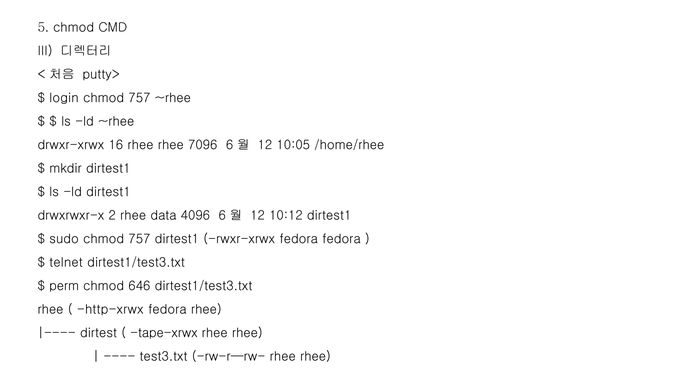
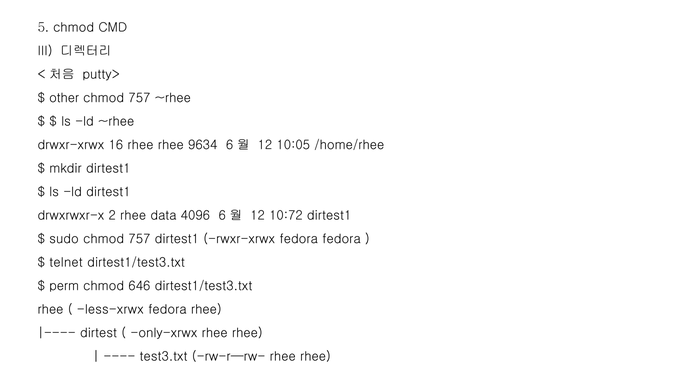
login: login -> other (64, 98)
7096: 7096 -> 9634 (203, 145)
10:12: 10:12 -> 10:72 (286, 215)
http-xrwx: http-xrwx -> less-xrwx (110, 309)
tape-xrwx: tape-xrwx -> only-xrwx (164, 333)
